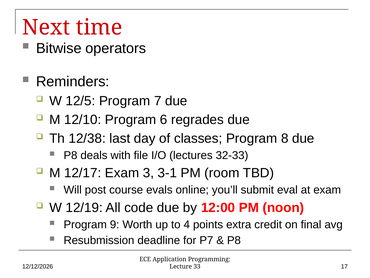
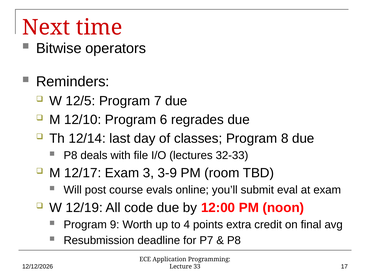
12/38: 12/38 -> 12/14 (87, 138)
3-1: 3-1 -> 3-9 (167, 173)
